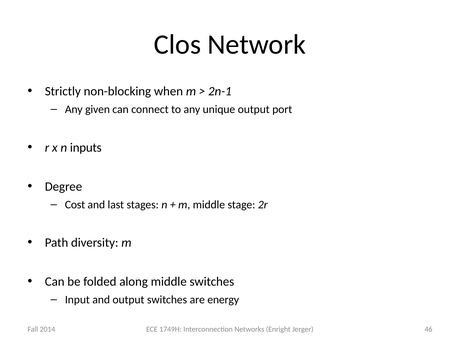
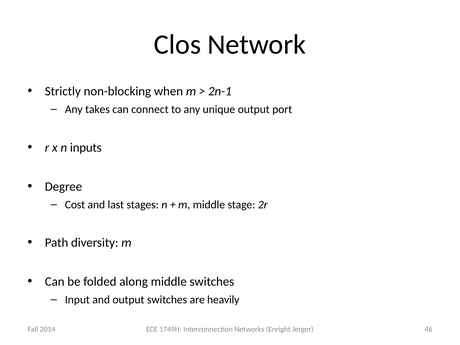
given: given -> takes (98, 109)
energy: energy -> heavily (223, 300)
